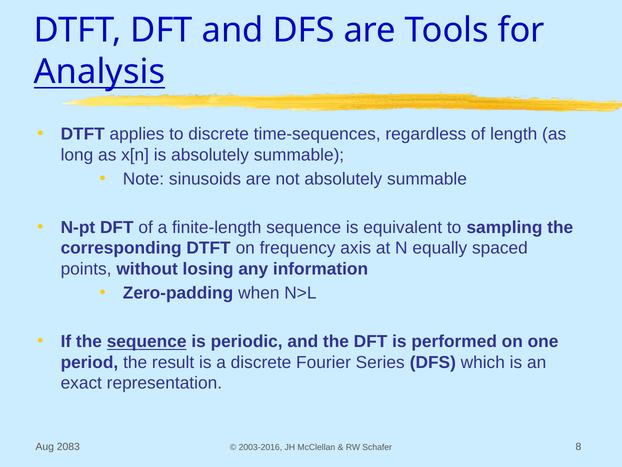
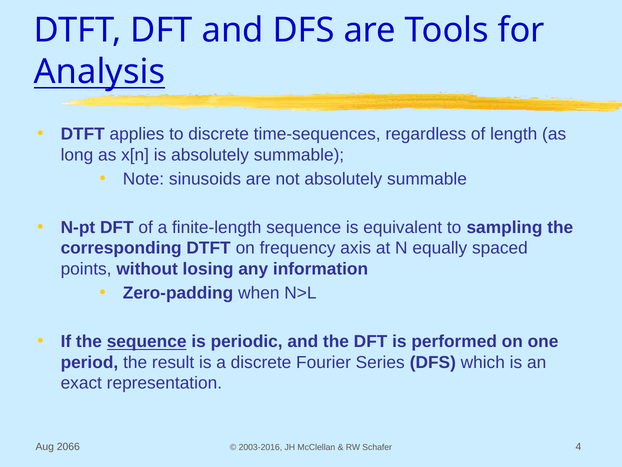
2083: 2083 -> 2066 (68, 446)
8: 8 -> 4 (578, 446)
